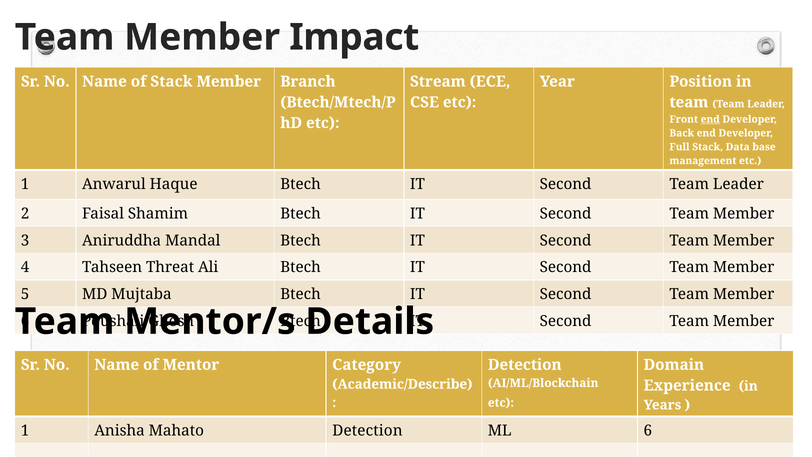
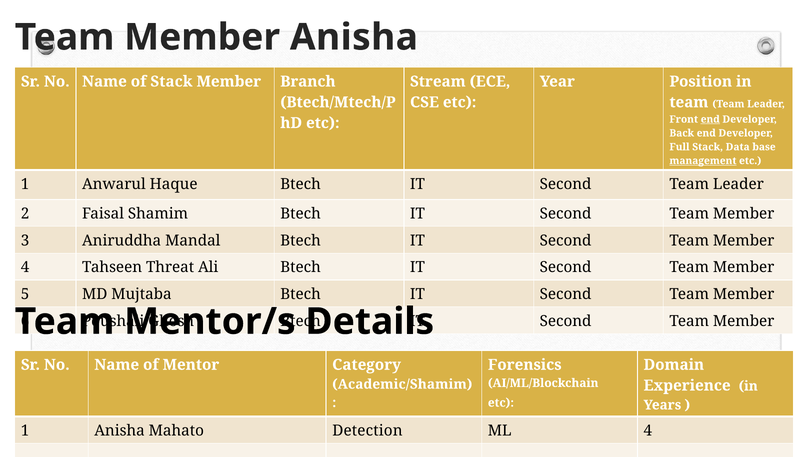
Member Impact: Impact -> Anisha (354, 37)
management underline: none -> present (703, 161)
Detection: Detection -> Forensics (525, 365)
Academic/Describe: Academic/Describe -> Academic/Shamim (402, 384)
ML 6: 6 -> 4 (648, 430)
